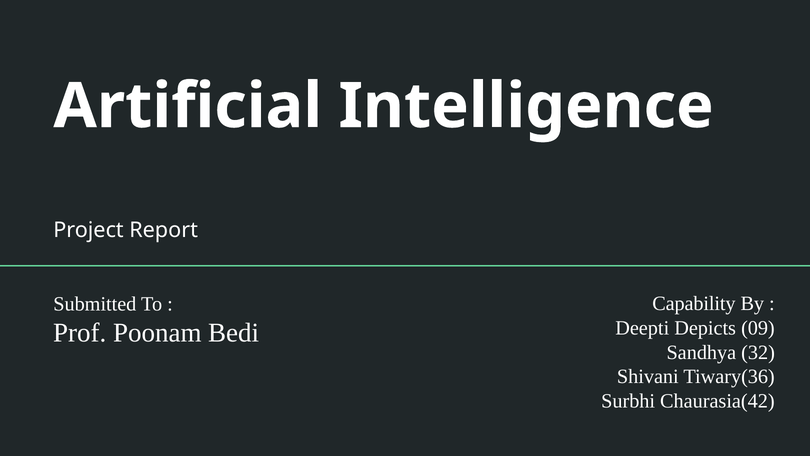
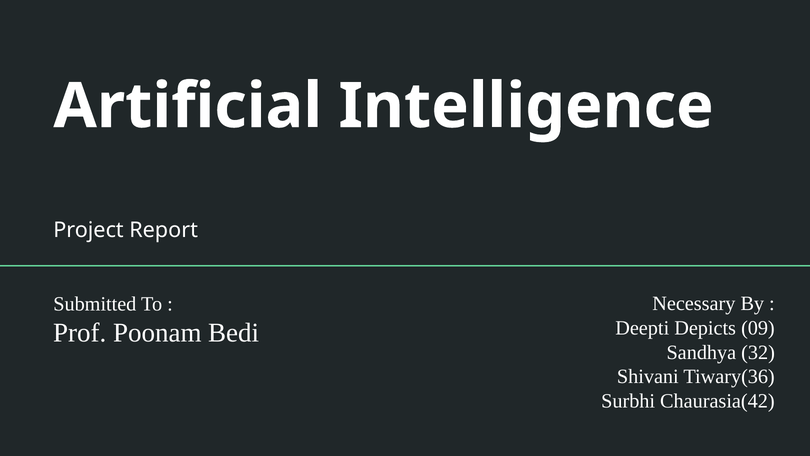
Capability: Capability -> Necessary (694, 304)
